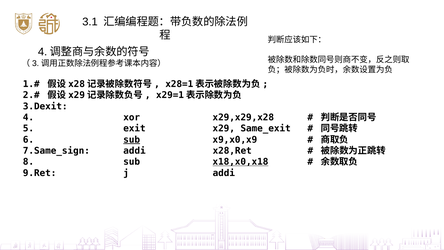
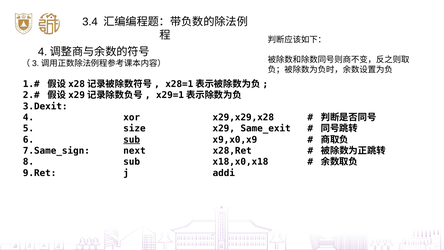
3.1: 3.1 -> 3.4 (90, 22)
exit: exit -> size (134, 128)
addi: addi -> next (134, 151)
x18,x0,x18 underline: present -> none (240, 162)
